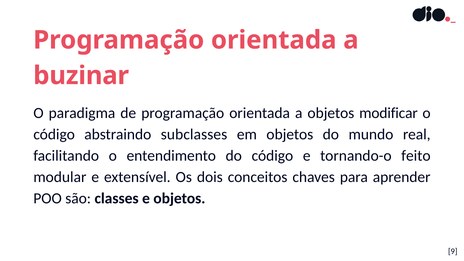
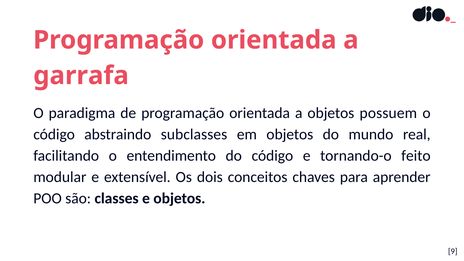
buzinar: buzinar -> garrafa (81, 76)
modificar: modificar -> possuem (388, 113)
